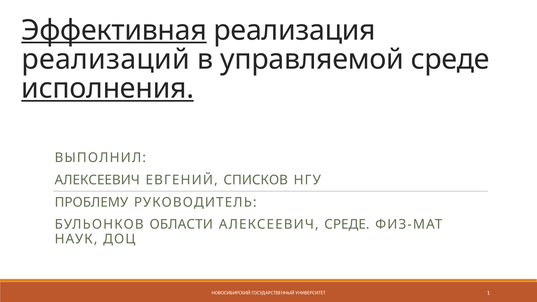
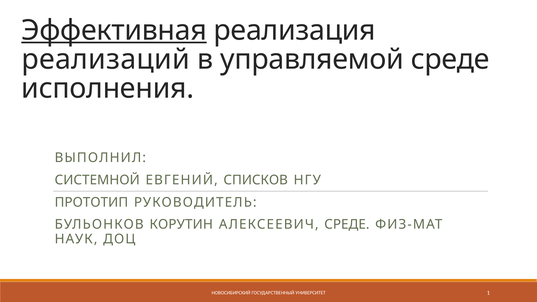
исполнения underline: present -> none (108, 88)
АЛЕКСЕЕВИЧ: АЛЕКСЕЕВИЧ -> СИСТЕМНОЙ (97, 180)
ПРОБЛЕМУ: ПРОБЛЕМУ -> ПРОТОТИП (91, 202)
ОБЛАСТИ: ОБЛАСТИ -> КОРУТИН (181, 225)
